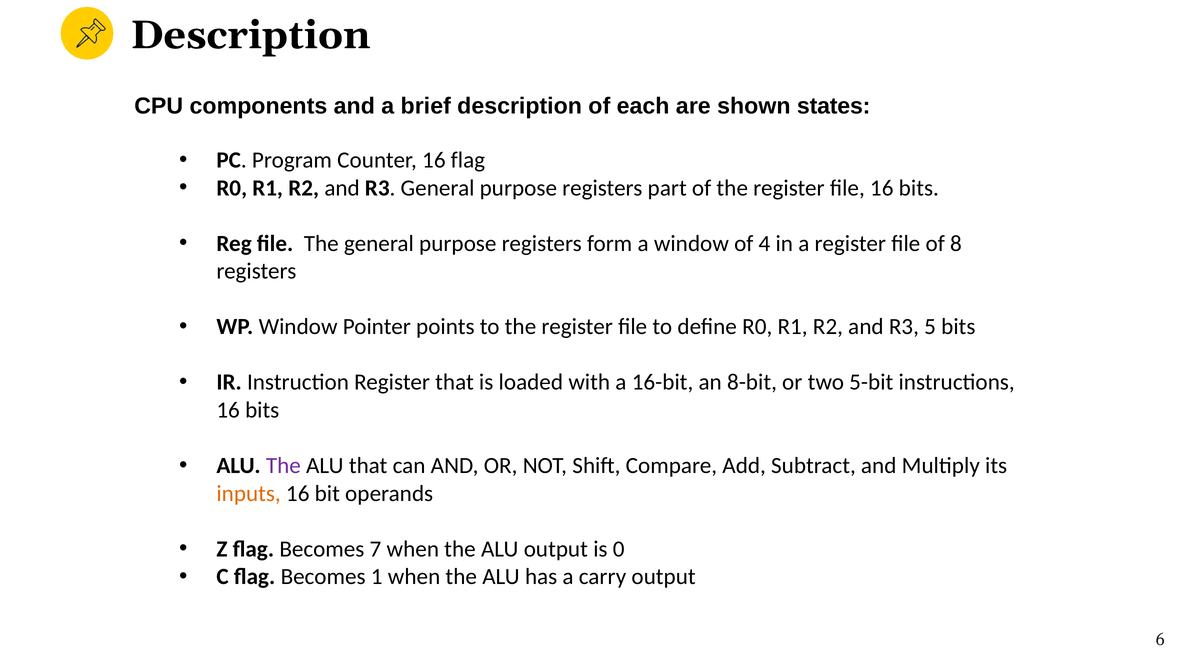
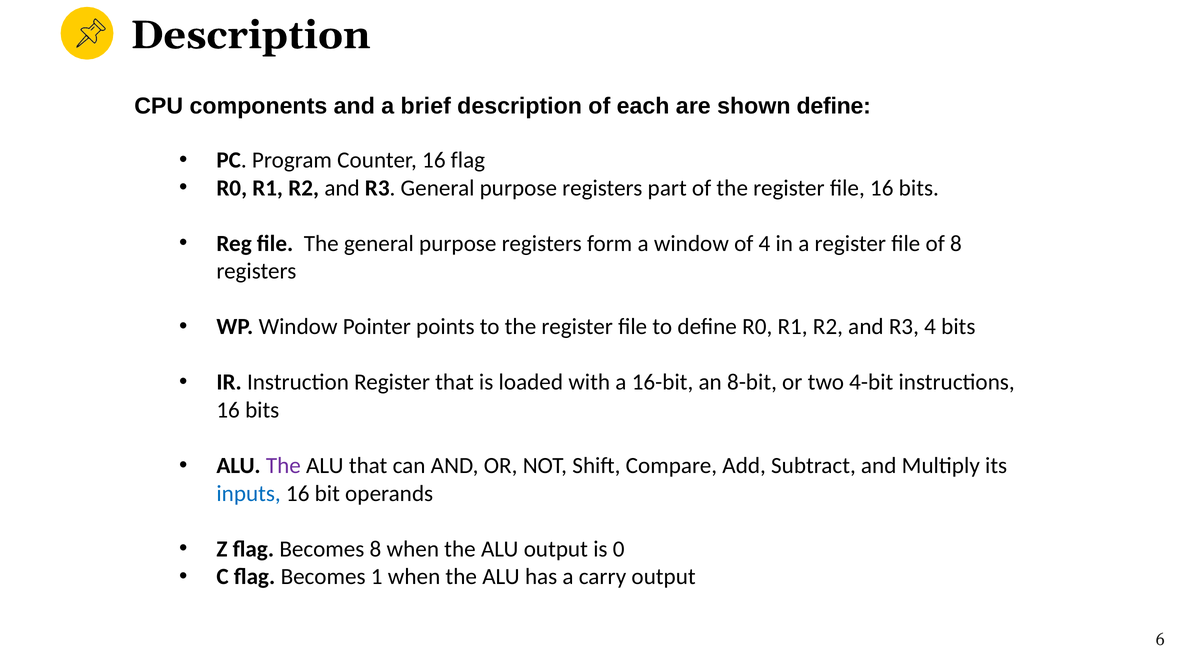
shown states: states -> define (834, 106)
R3 5: 5 -> 4 (930, 327)
5-bit: 5-bit -> 4-bit (871, 382)
inputs colour: orange -> blue (249, 493)
Becomes 7: 7 -> 8 (375, 549)
